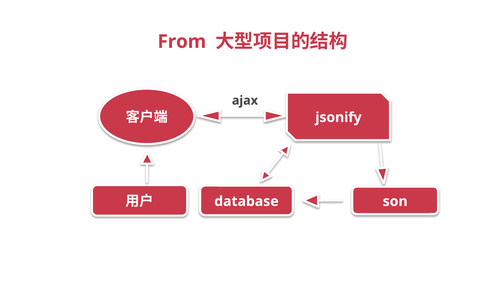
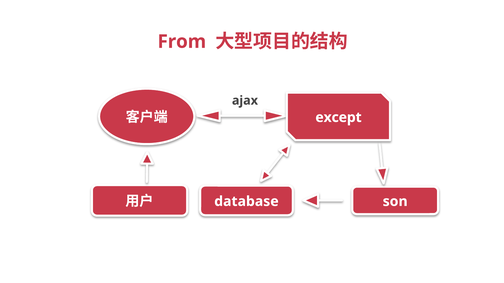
jsonify: jsonify -> except (339, 118)
